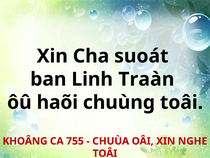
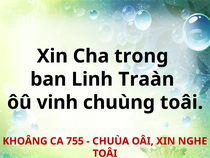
suoát: suoát -> trong (141, 56)
haõi: haõi -> vinh (57, 102)
